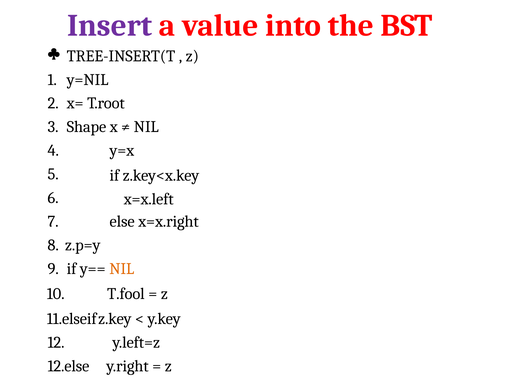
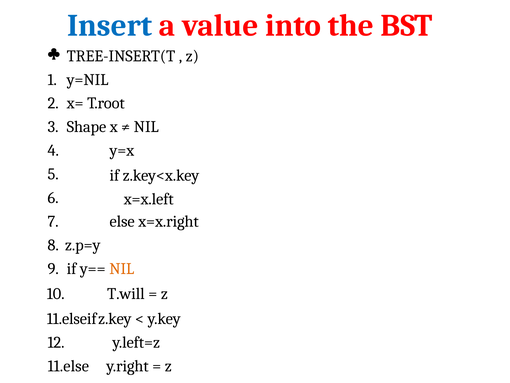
Insert colour: purple -> blue (110, 26)
T.fool: T.fool -> T.will (126, 293)
12.else: 12.else -> 11.else (68, 366)
